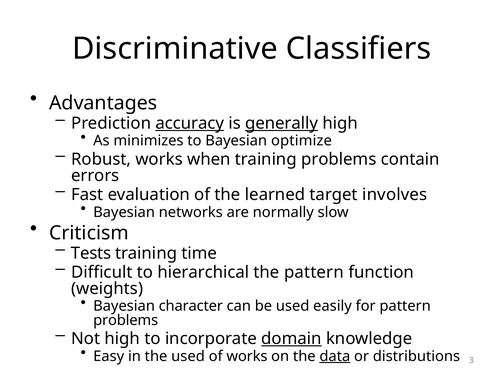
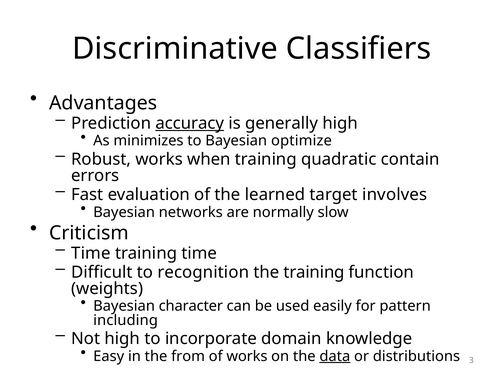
generally underline: present -> none (282, 123)
training problems: problems -> quadratic (339, 159)
Tests: Tests -> Time (91, 253)
hierarchical: hierarchical -> recognition (203, 272)
the pattern: pattern -> training (314, 272)
problems: problems -> including (126, 320)
domain underline: present -> none (291, 339)
the used: used -> from (188, 356)
